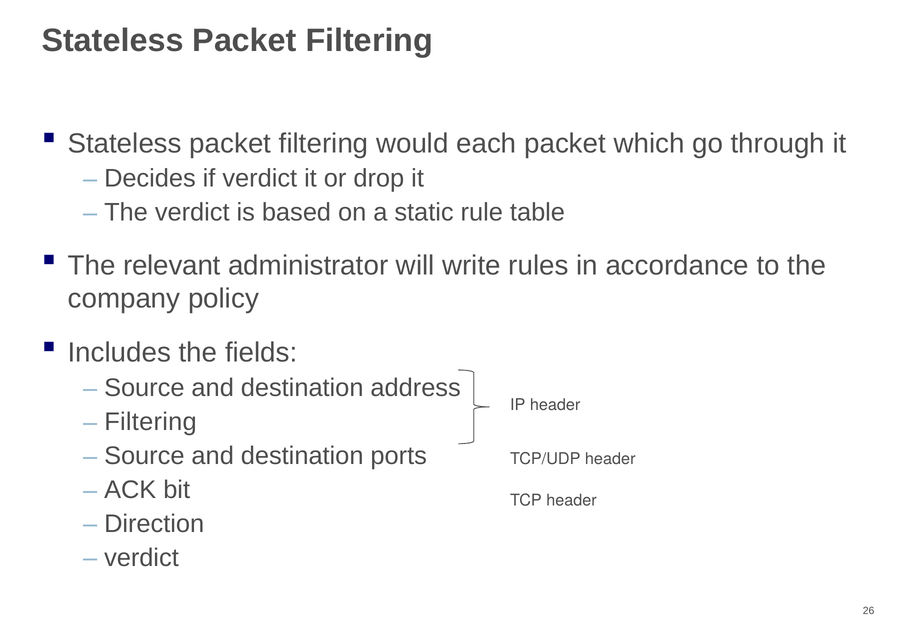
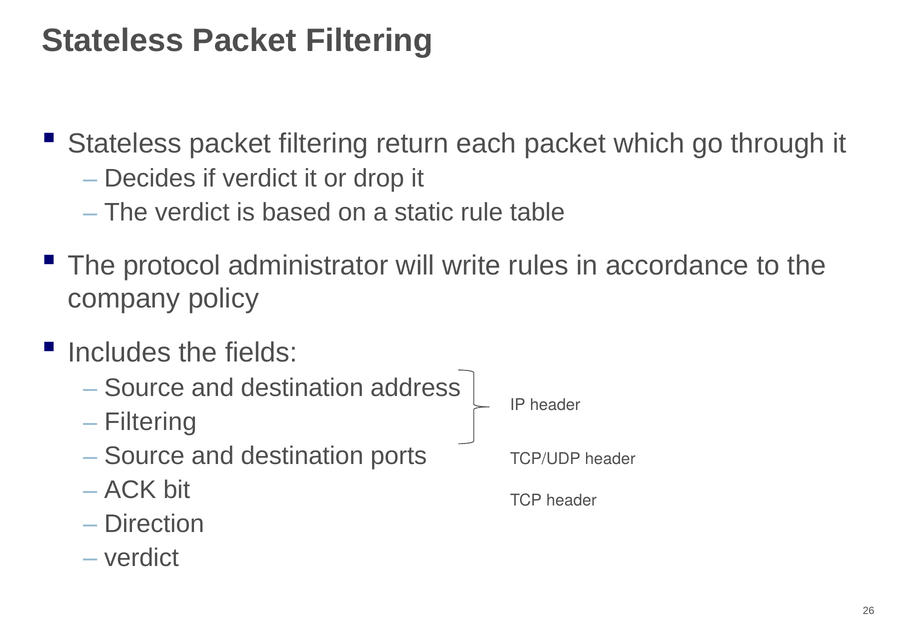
would: would -> return (412, 143)
relevant: relevant -> protocol (172, 266)
